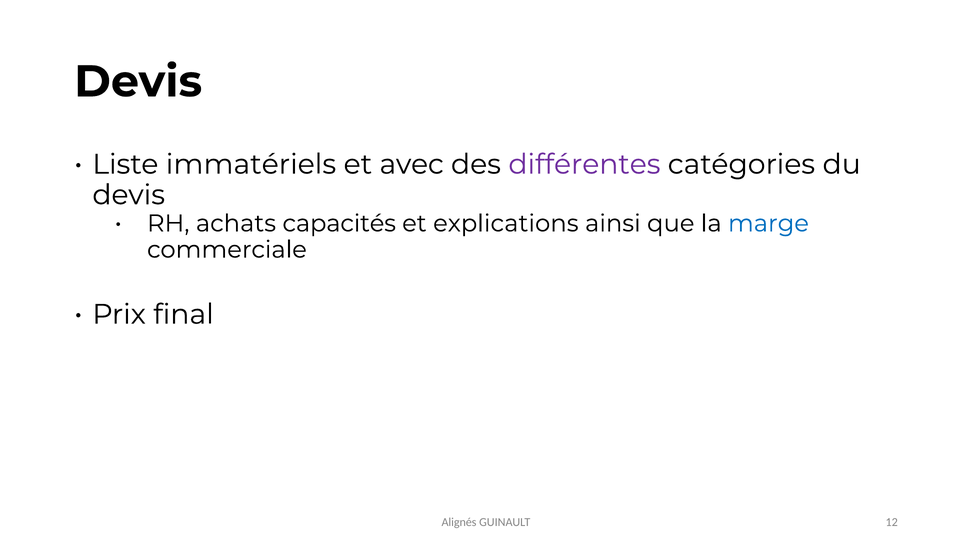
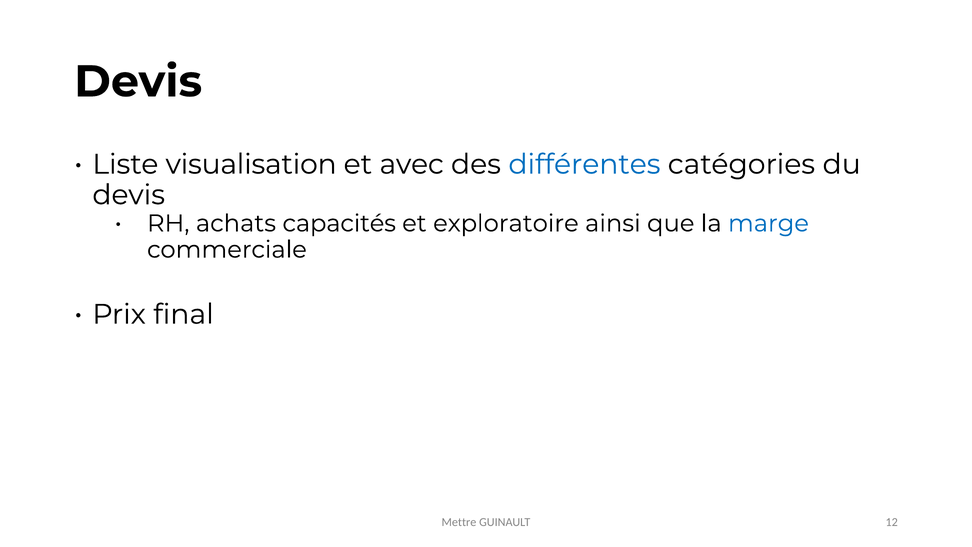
immatériels: immatériels -> visualisation (251, 164)
différentes colour: purple -> blue (584, 164)
explications: explications -> exploratoire (506, 223)
Alignés: Alignés -> Mettre (459, 522)
